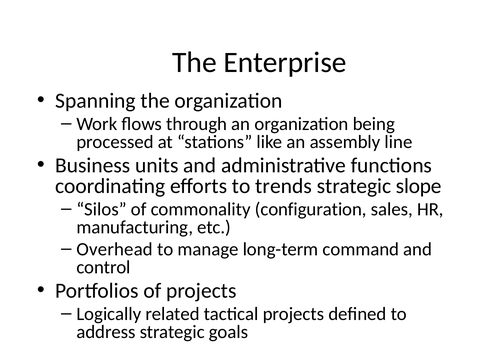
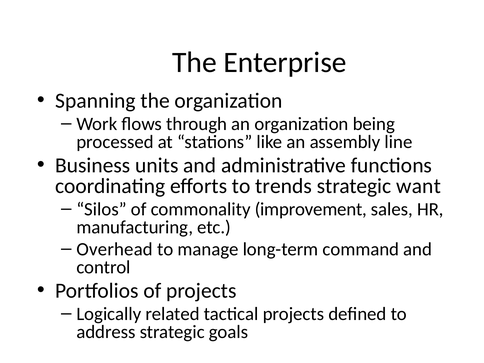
slope: slope -> want (419, 186)
configuration: configuration -> improvement (311, 209)
